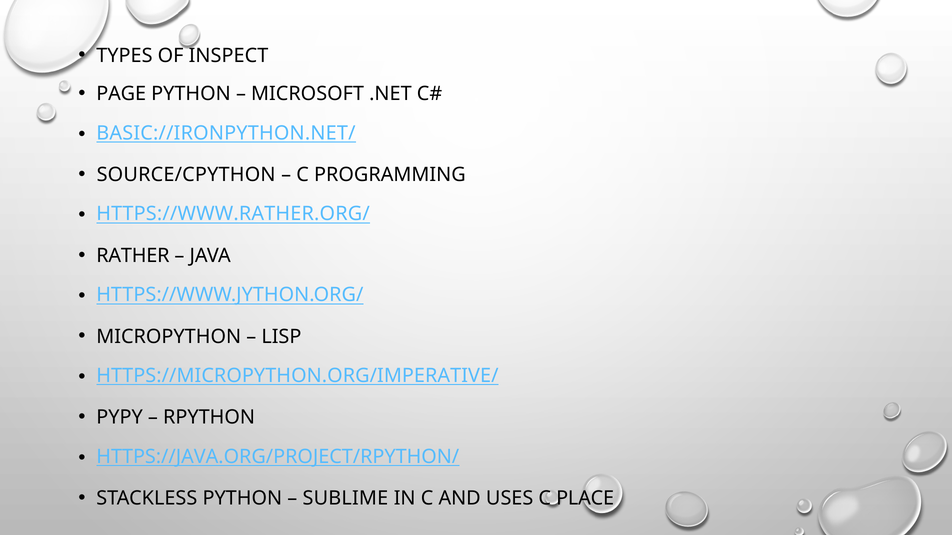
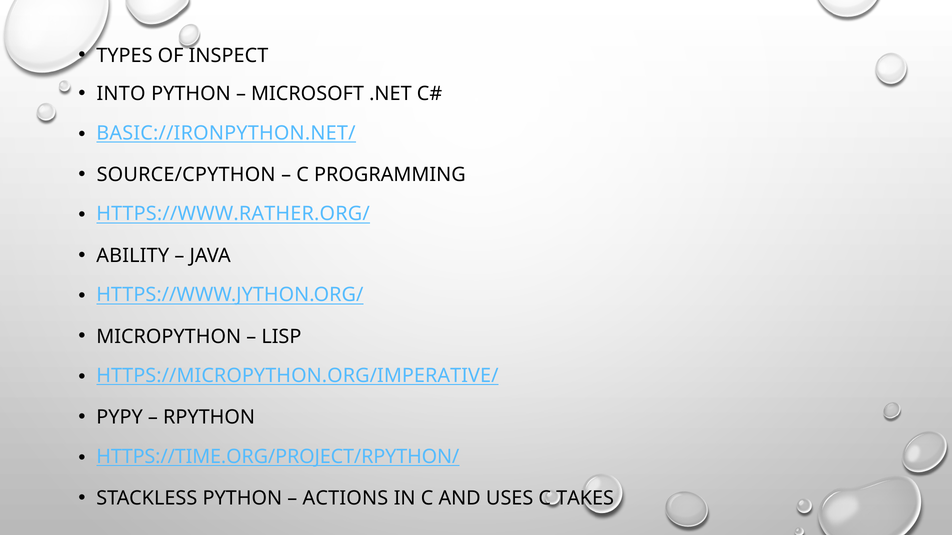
PAGE: PAGE -> INTO (121, 94)
RATHER: RATHER -> ABILITY (133, 256)
HTTPS://JAVA.ORG/PROJECT/RPYTHON/: HTTPS://JAVA.ORG/PROJECT/RPYTHON/ -> HTTPS://TIME.ORG/PROJECT/RPYTHON/ (278, 457)
SUBLIME: SUBLIME -> ACTIONS (345, 499)
PLACE: PLACE -> TAKES (585, 499)
